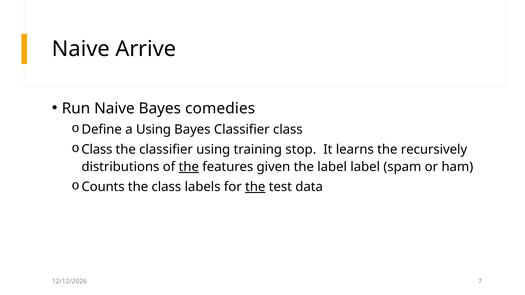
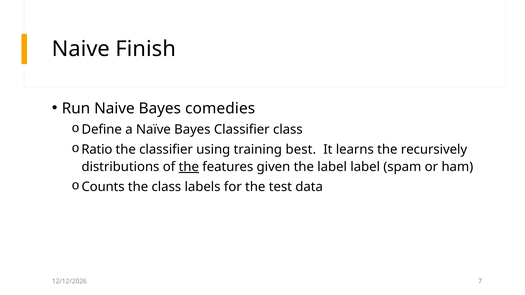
Arrive: Arrive -> Finish (146, 49)
a Using: Using -> Naïve (153, 130)
Class: Class -> Ratio (97, 150)
stop: stop -> best (301, 150)
the underline: present -> none (255, 187)
